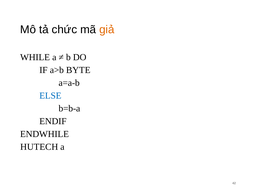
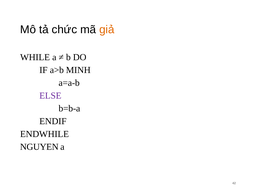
BYTE: BYTE -> MINH (78, 70)
ELSE colour: blue -> purple (50, 96)
HUTECH: HUTECH -> NGUYEN (39, 147)
